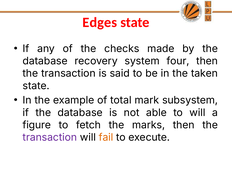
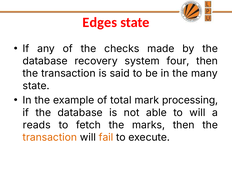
taken: taken -> many (204, 73)
subsystem: subsystem -> processing (190, 100)
figure: figure -> reads (37, 125)
transaction colour: purple -> orange (50, 137)
